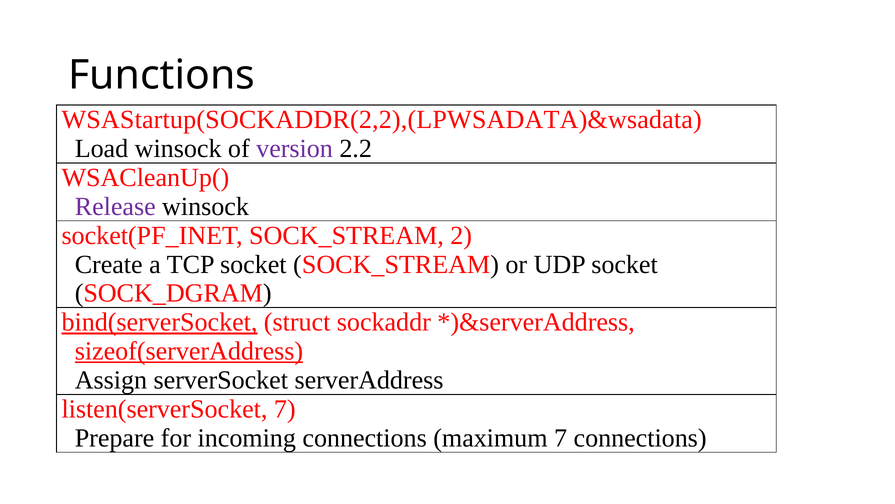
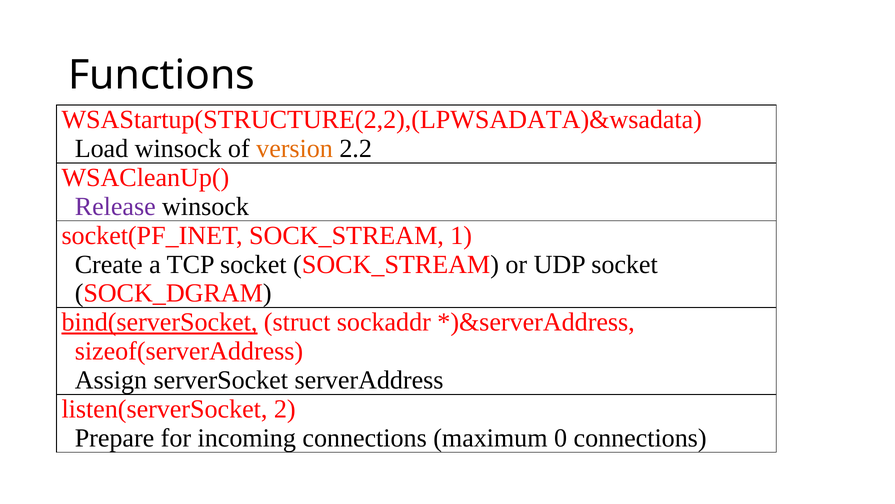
WSAStartup(SOCKADDR(2,2),(LPWSADATA)&wsadata: WSAStartup(SOCKADDR(2,2),(LPWSADATA)&wsadata -> WSAStartup(STRUCTURE(2,2),(LPWSADATA)&wsadata (382, 120)
version colour: purple -> orange (295, 149)
2: 2 -> 1 (461, 235)
sizeof(serverAddress underline: present -> none (189, 351)
listen(serverSocket 7: 7 -> 2 (285, 409)
maximum 7: 7 -> 0 (561, 437)
